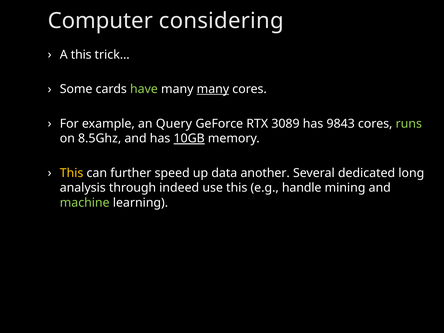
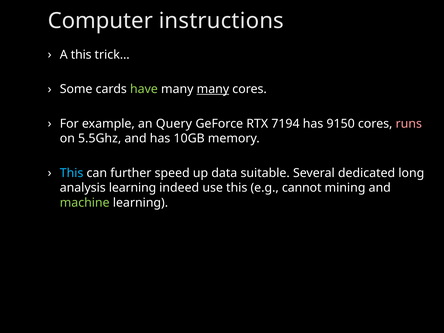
considering: considering -> instructions (221, 21)
3089: 3089 -> 7194 (285, 124)
9843: 9843 -> 9150 (341, 124)
runs colour: light green -> pink (409, 124)
8.5Ghz: 8.5Ghz -> 5.5Ghz (100, 138)
10GB underline: present -> none (189, 138)
This colour: yellow -> light blue (72, 173)
another: another -> suitable (265, 173)
analysis through: through -> learning (133, 188)
handle: handle -> cannot (302, 188)
